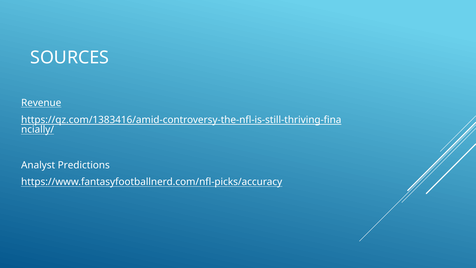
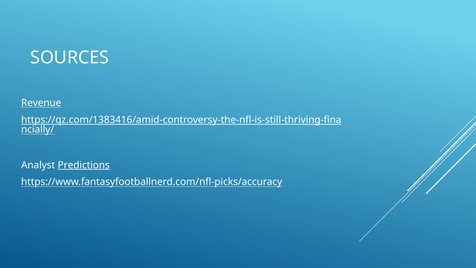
Predictions underline: none -> present (84, 165)
